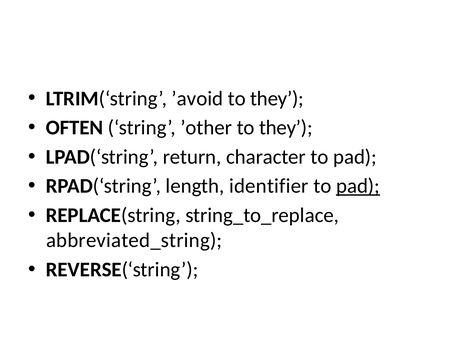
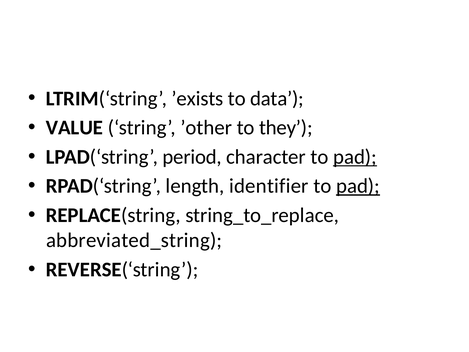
’avoid: ’avoid -> ’exists (198, 98)
they: they -> data (277, 98)
OFTEN: OFTEN -> VALUE (74, 128)
return: return -> period (192, 157)
pad underline: none -> present (355, 157)
